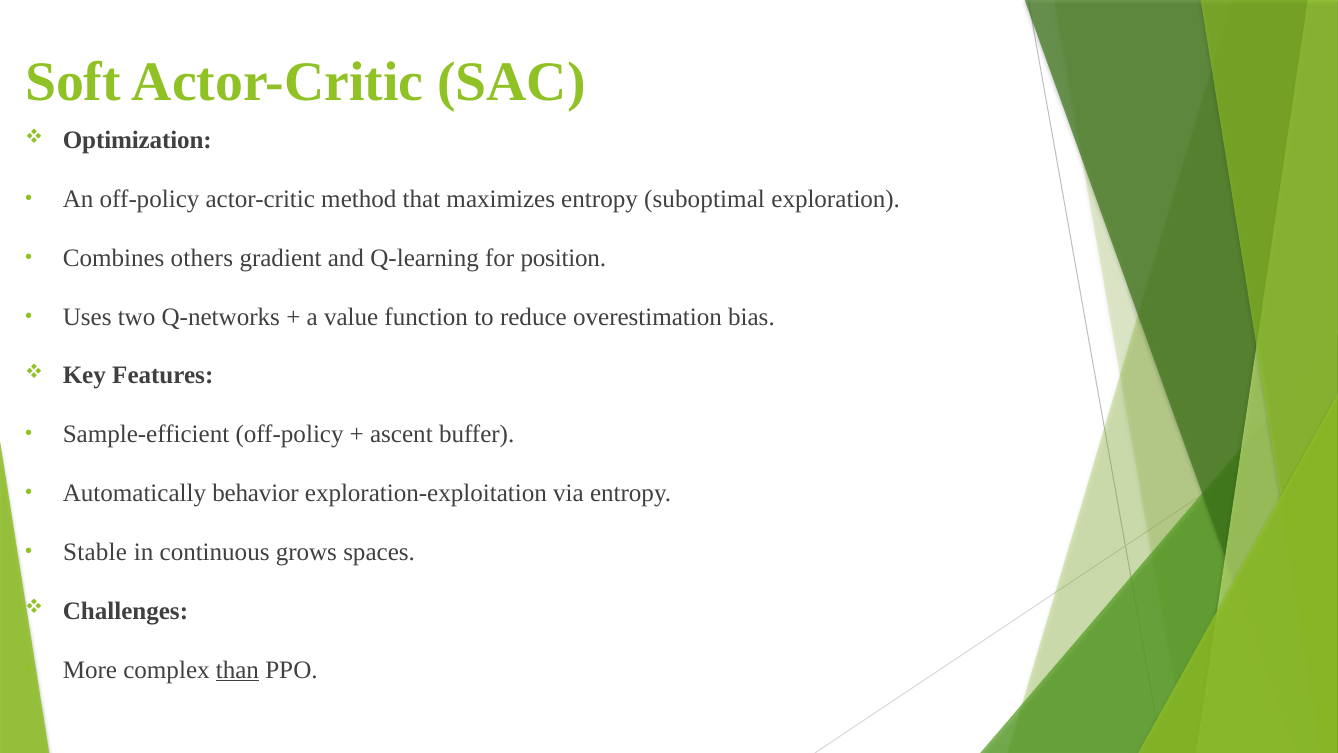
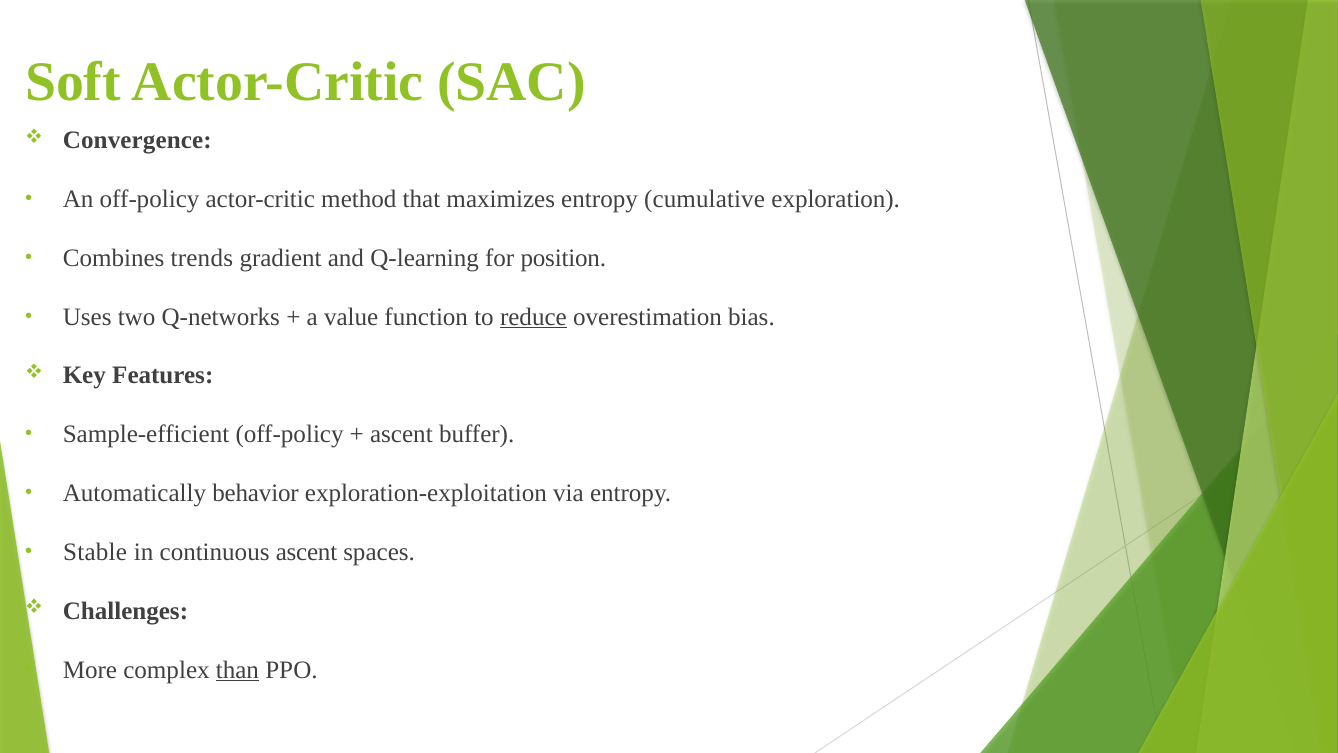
Optimization: Optimization -> Convergence (137, 140)
suboptimal: suboptimal -> cumulative (705, 199)
others: others -> trends (202, 258)
reduce underline: none -> present (533, 317)
continuous grows: grows -> ascent (307, 552)
